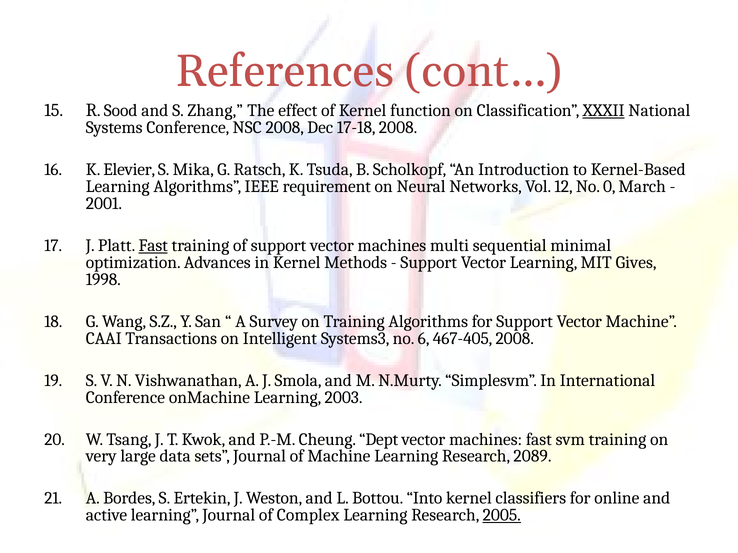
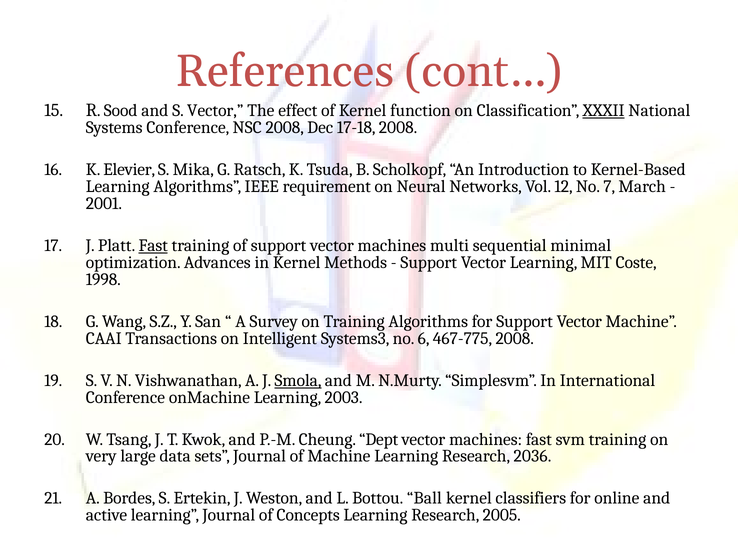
S Zhang: Zhang -> Vector (215, 111)
0: 0 -> 7 (609, 187)
Gives: Gives -> Coste (636, 263)
467-405: 467-405 -> 467-775 (462, 339)
Smola underline: none -> present (298, 381)
2089: 2089 -> 2036 (532, 457)
Into: Into -> Ball (424, 499)
Complex: Complex -> Concepts (308, 516)
2005 underline: present -> none (502, 516)
